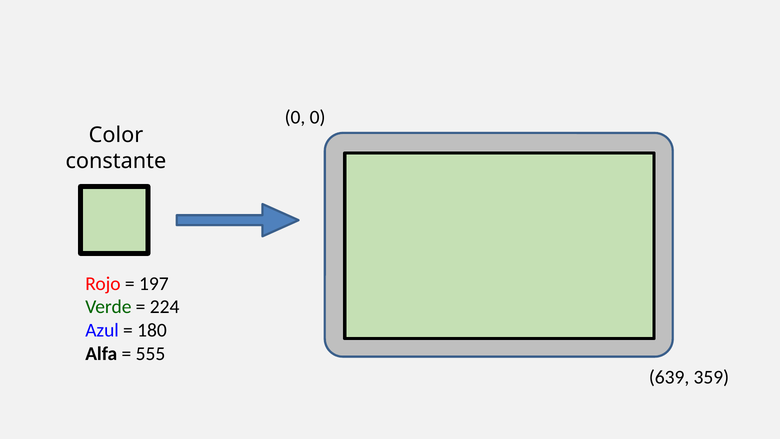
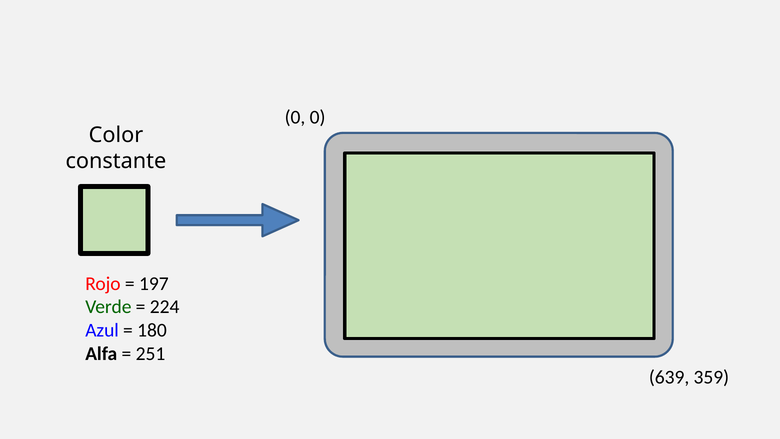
555: 555 -> 251 (150, 354)
